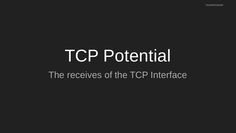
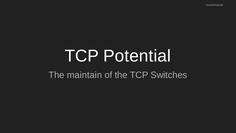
receives: receives -> maintain (84, 75)
Interface: Interface -> Switches (169, 75)
